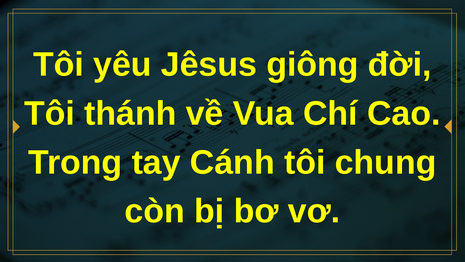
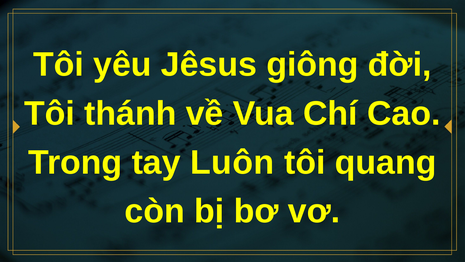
Cánh: Cánh -> Luôn (232, 162)
chung: chung -> quang (386, 162)
